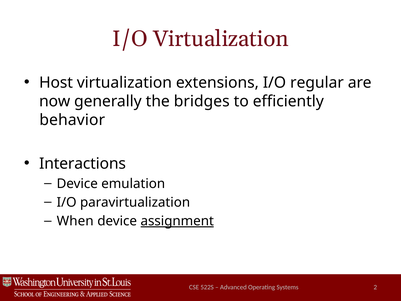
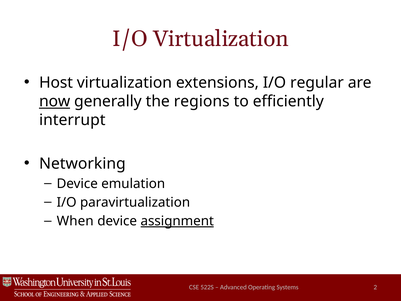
now underline: none -> present (55, 101)
bridges: bridges -> regions (202, 101)
behavior: behavior -> interrupt (72, 120)
Interactions: Interactions -> Networking (82, 164)
